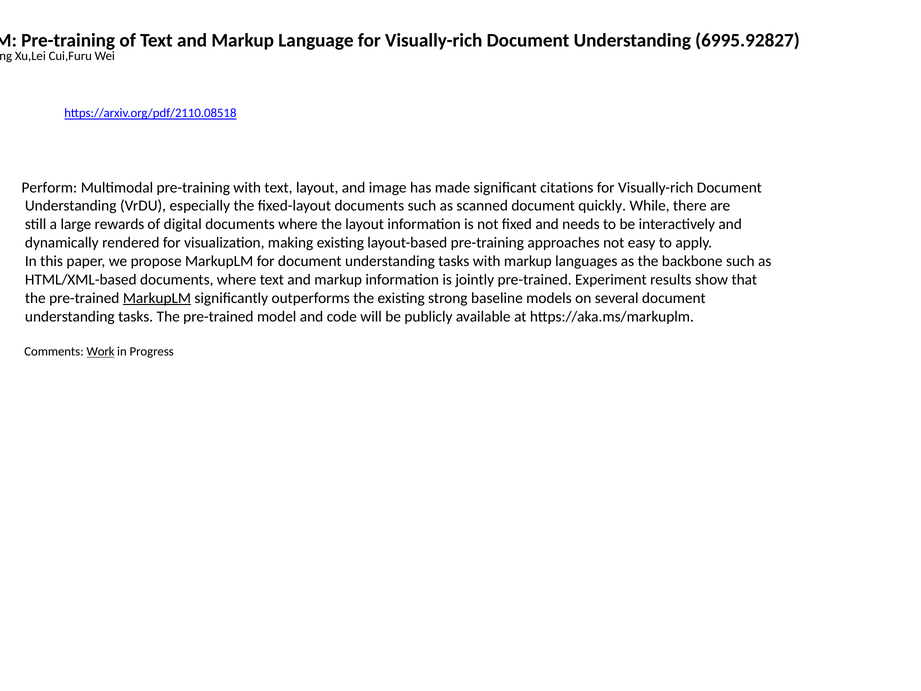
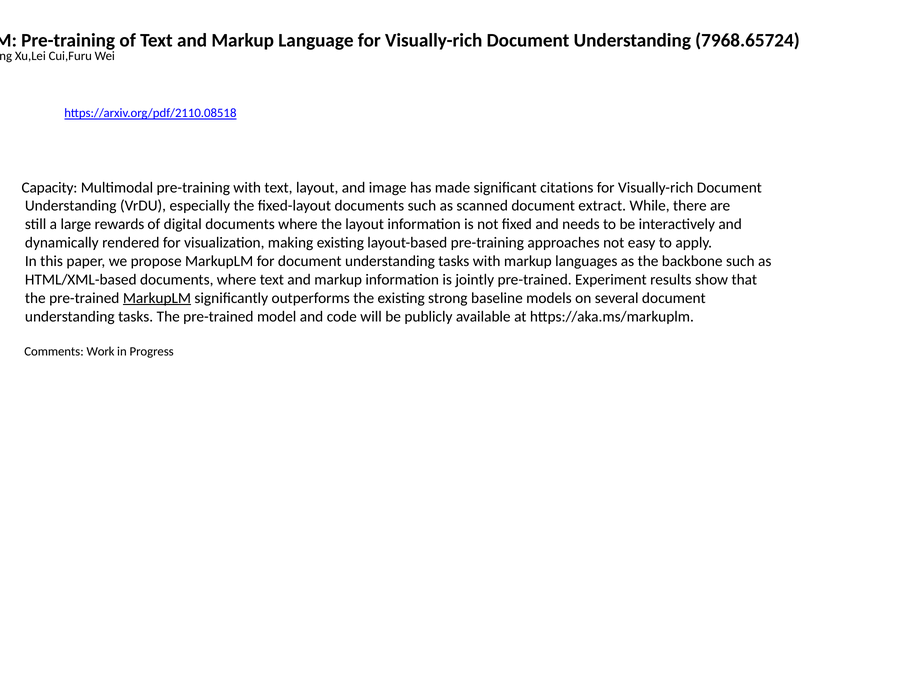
6995.92827: 6995.92827 -> 7968.65724 (747, 41)
Perform: Perform -> Capacity (49, 187)
quickly: quickly -> extract (602, 206)
Work underline: present -> none (101, 352)
